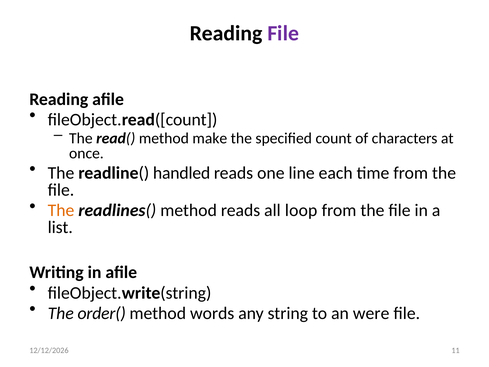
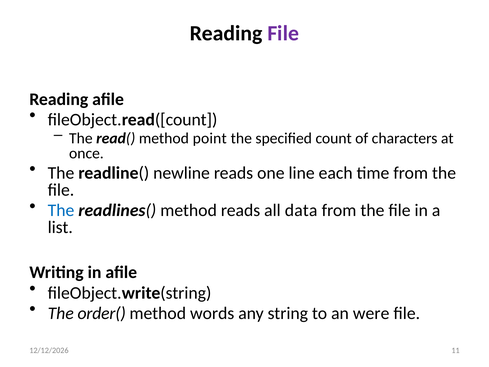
make: make -> point (210, 138)
handled: handled -> newline (182, 173)
The colour: orange -> blue (61, 210)
loop: loop -> data (301, 210)
